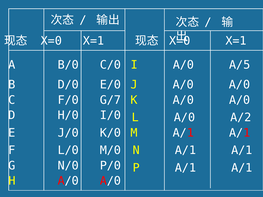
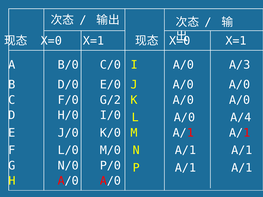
A/5: A/5 -> A/3 (240, 65)
G/7: G/7 -> G/2 (110, 100)
A/2: A/2 -> A/4 (241, 118)
